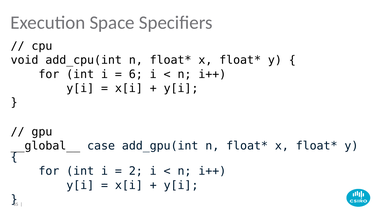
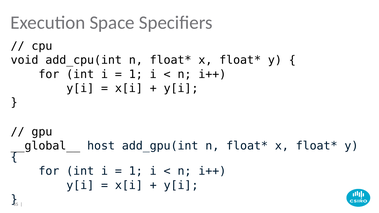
6: 6 -> 1 (136, 74)
case: case -> host (101, 146)
2: 2 -> 1 (136, 171)
